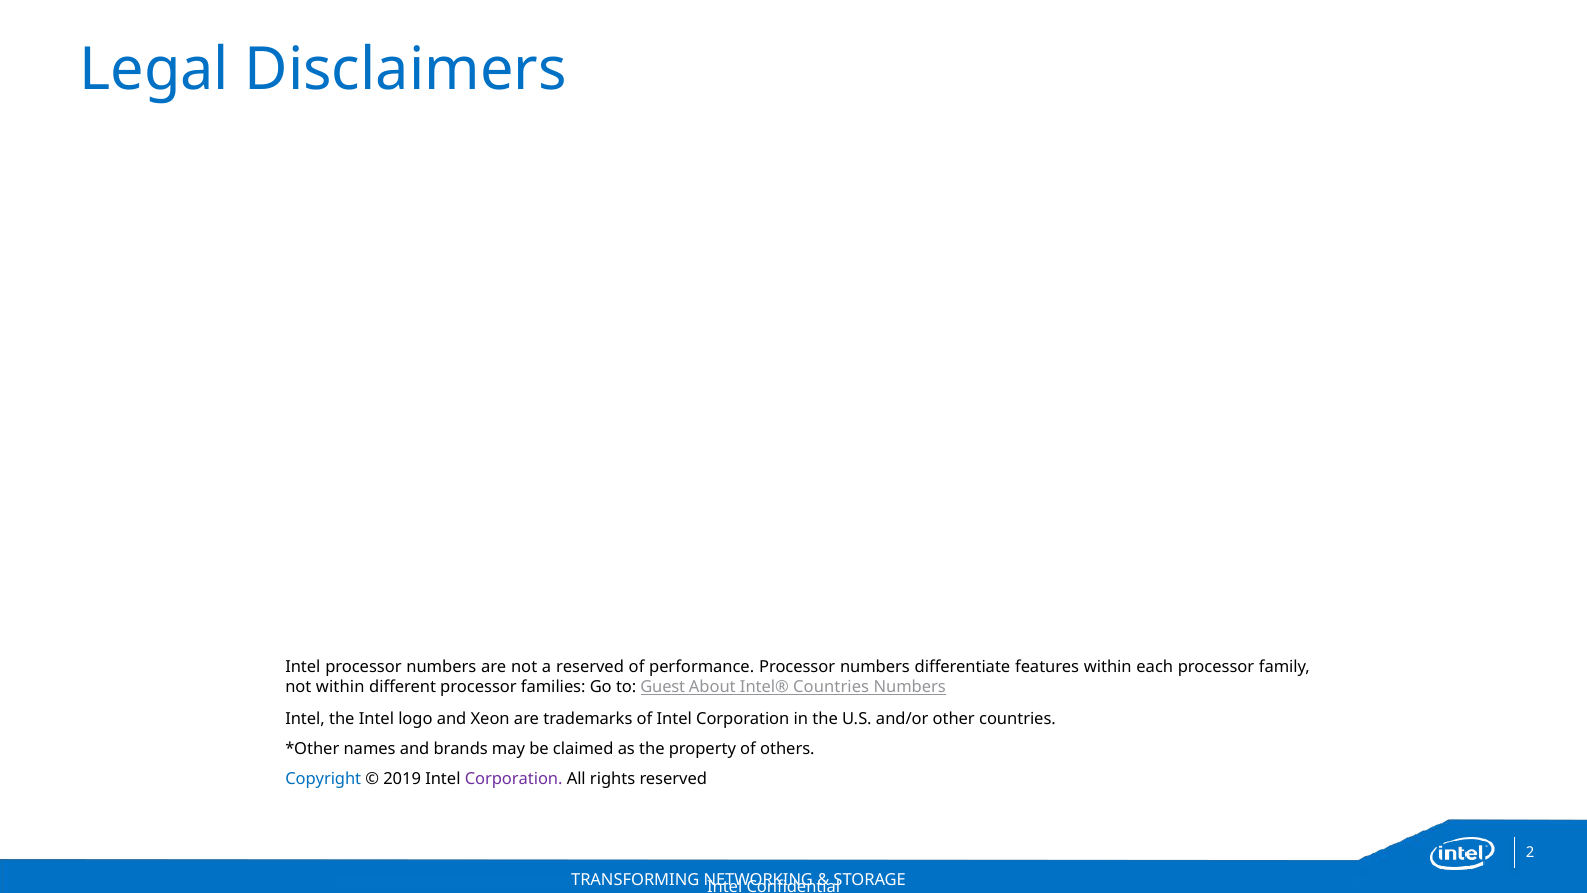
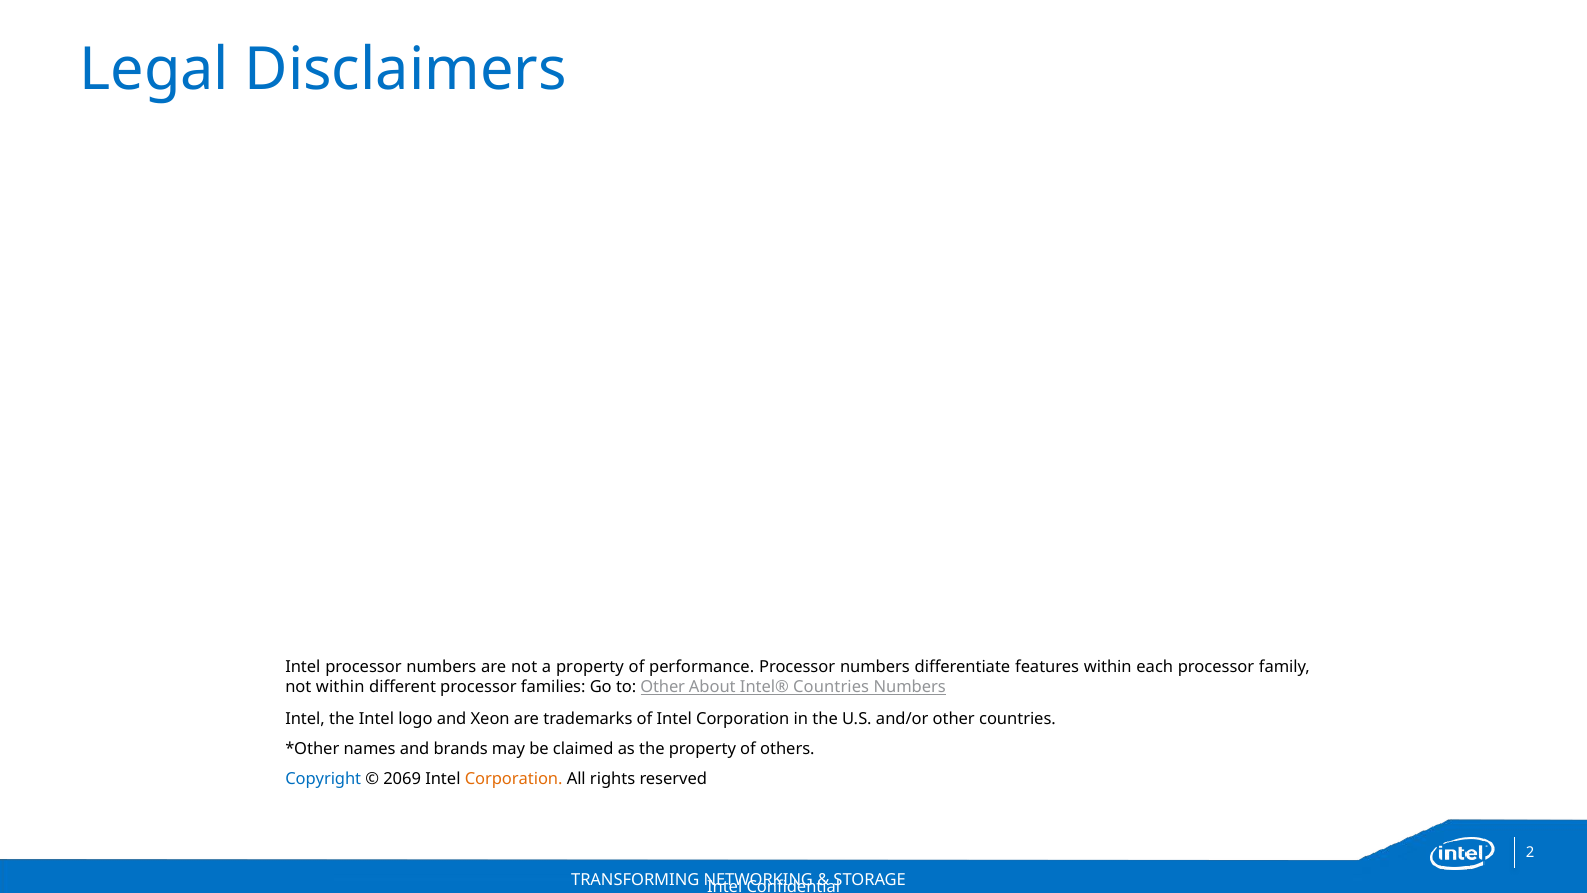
a reserved: reserved -> property (590, 667)
to Guest: Guest -> Other (663, 687)
2019: 2019 -> 2069 (402, 779)
Corporation colour: purple -> orange (514, 779)
